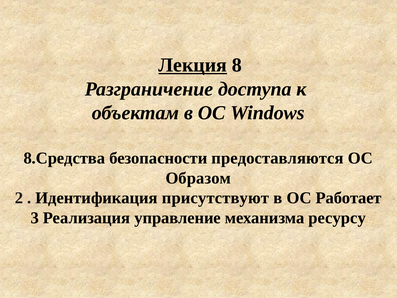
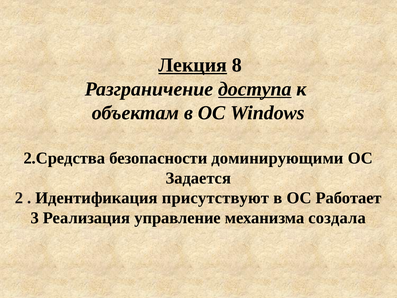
доступа underline: none -> present (255, 89)
8.Средства: 8.Средства -> 2.Средства (64, 158)
предоставляются: предоставляются -> доминирующими (277, 158)
Образом: Образом -> Задается (198, 178)
ресурсу: ресурсу -> создала (337, 218)
